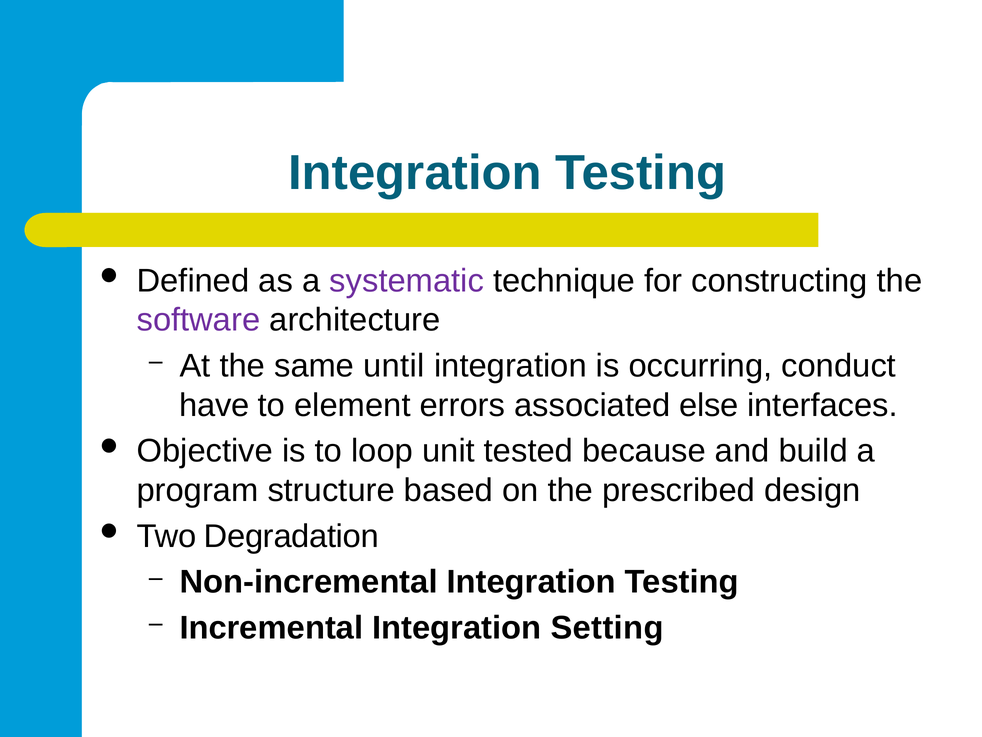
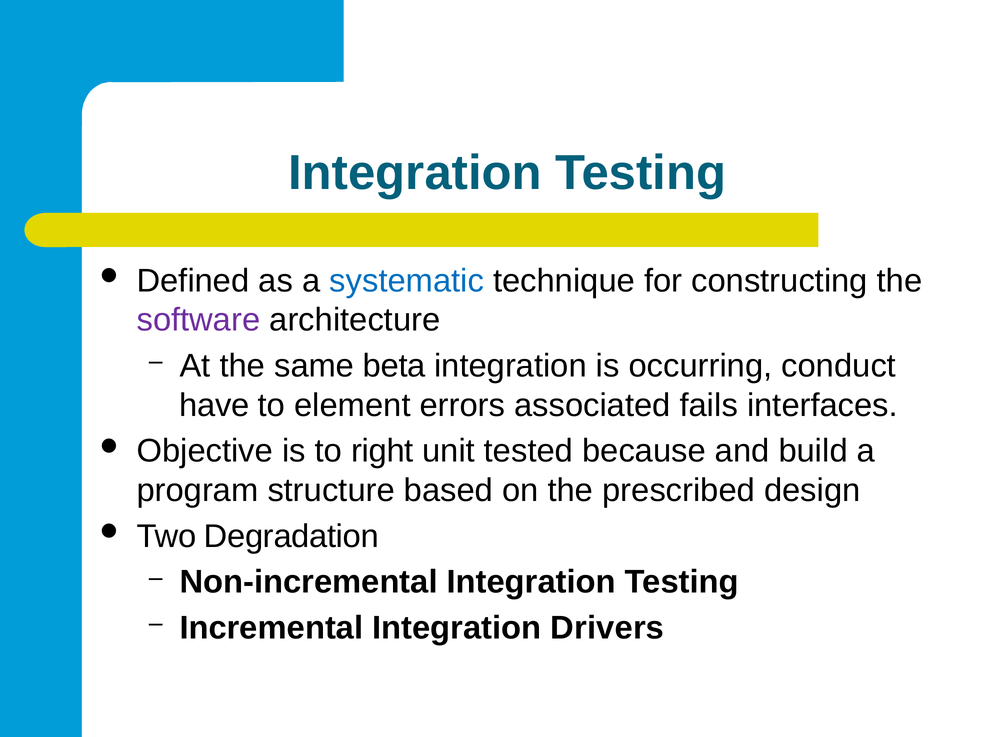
systematic colour: purple -> blue (407, 281)
until: until -> beta (394, 366)
else: else -> fails (709, 405)
loop: loop -> right (382, 451)
Setting: Setting -> Drivers (607, 627)
